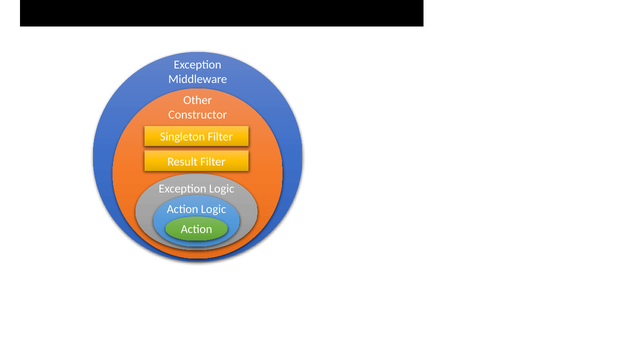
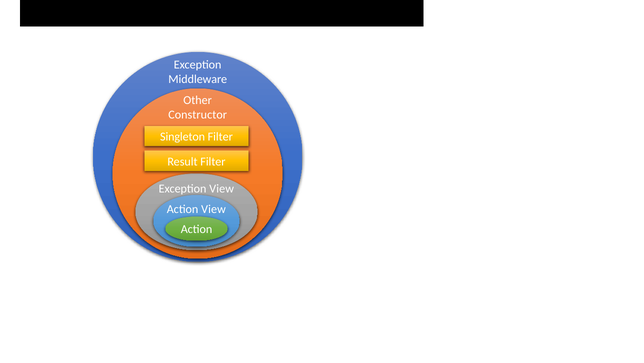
Exception Logic: Logic -> View (222, 188)
Action Logic: Logic -> View (214, 209)
